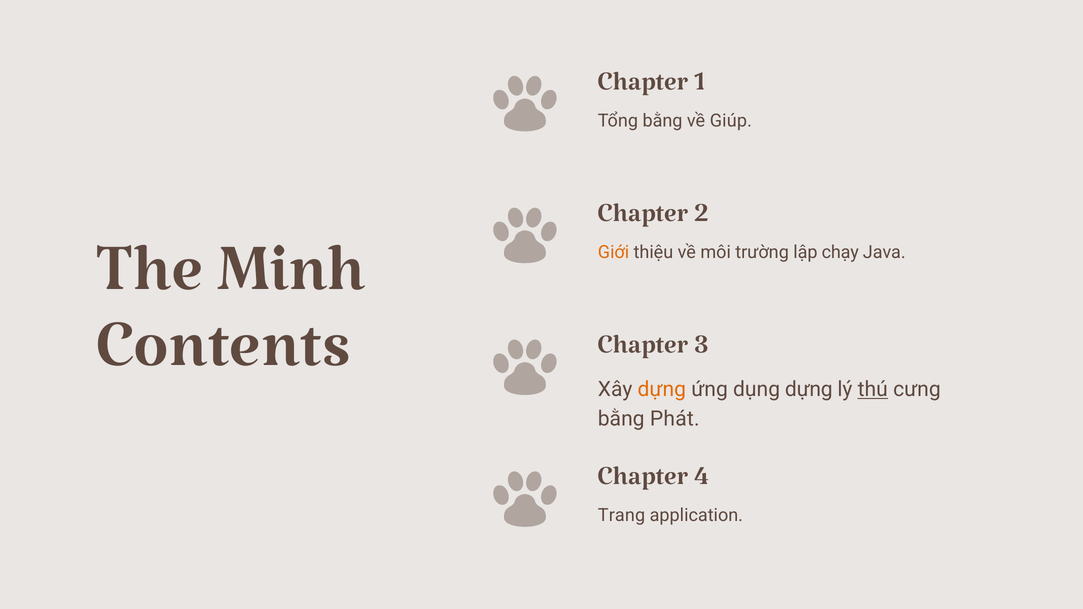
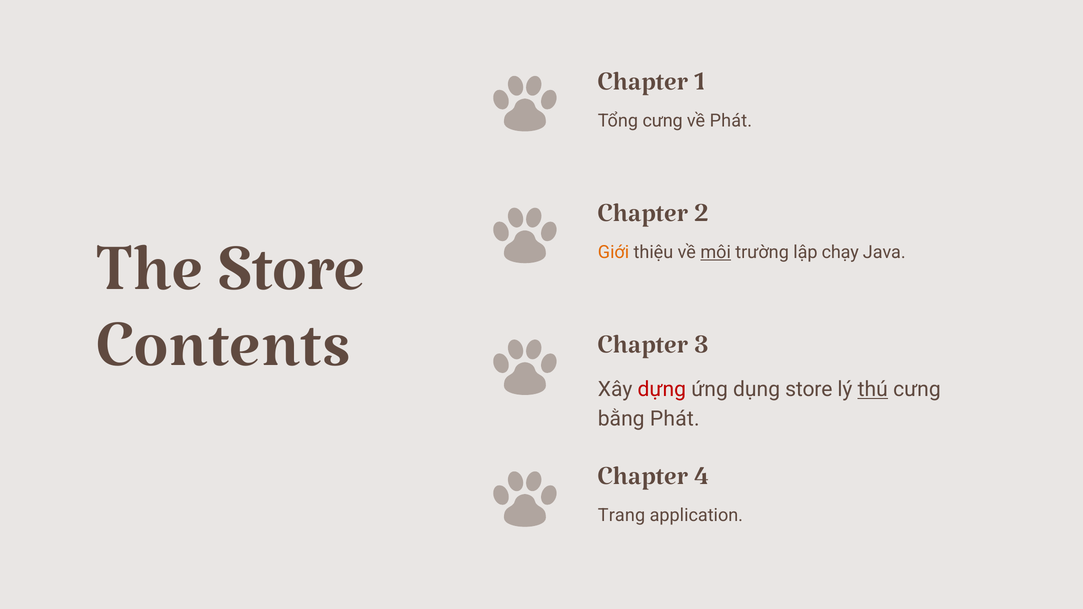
Tổng bằng: bằng -> cưng (663, 121)
về Giúp: Giúp -> Phát (731, 121)
The Minh: Minh -> Store (291, 260)
môi underline: none -> present (716, 252)
dựng colour: orange -> red (662, 390)
dụng dựng: dựng -> store (809, 390)
